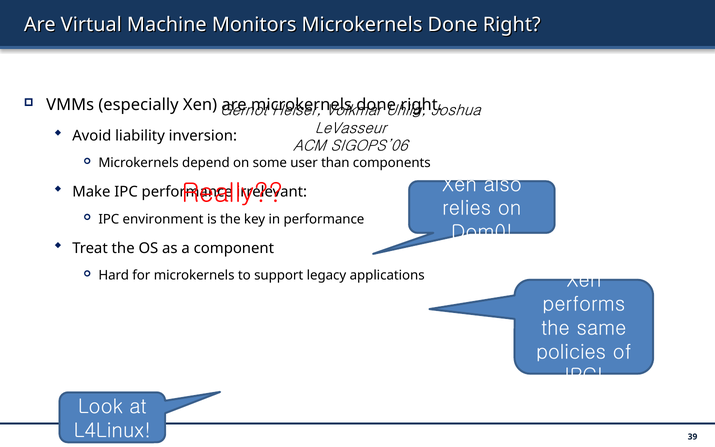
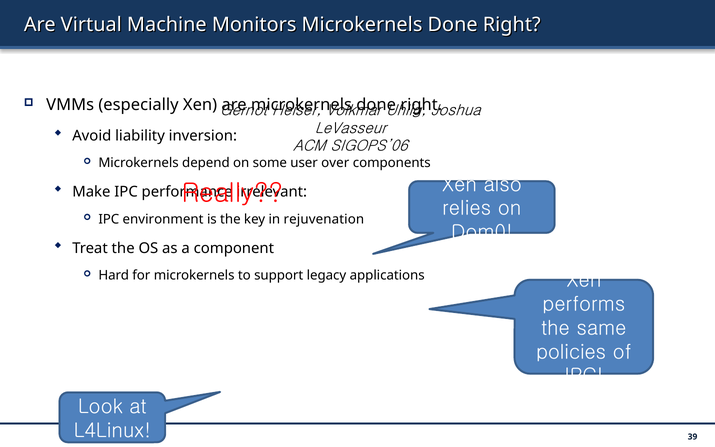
than: than -> over (335, 163)
in performance: performance -> rejuvenation (324, 219)
